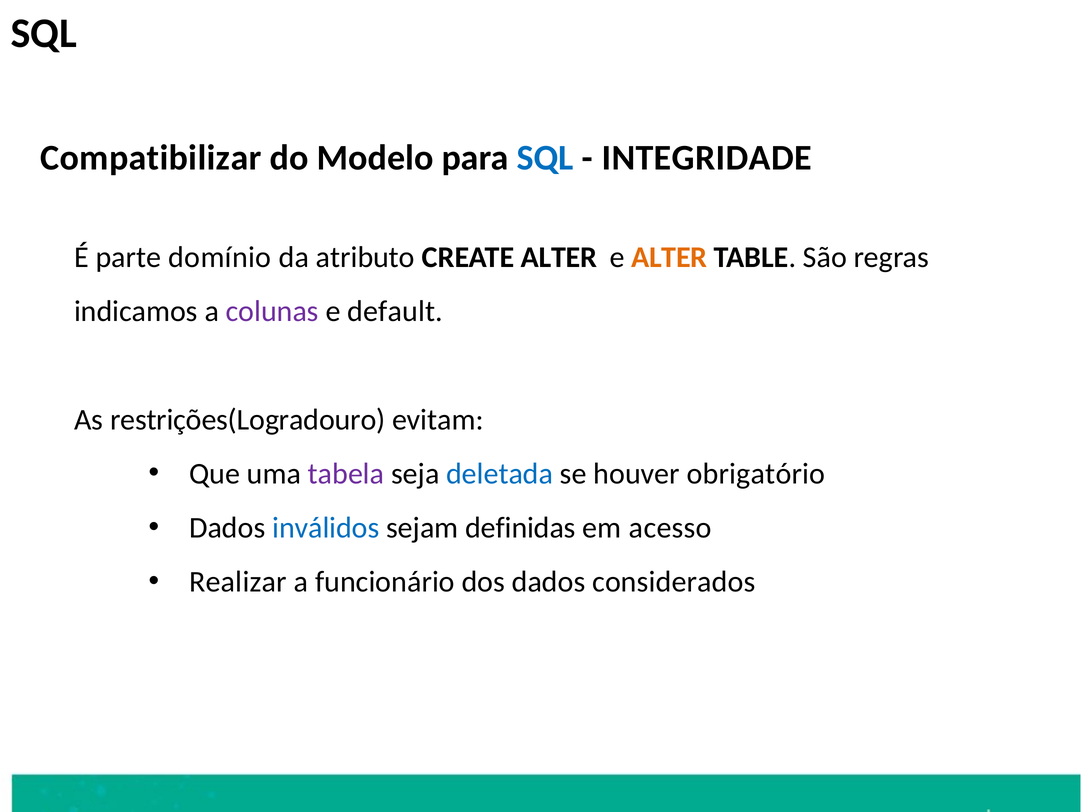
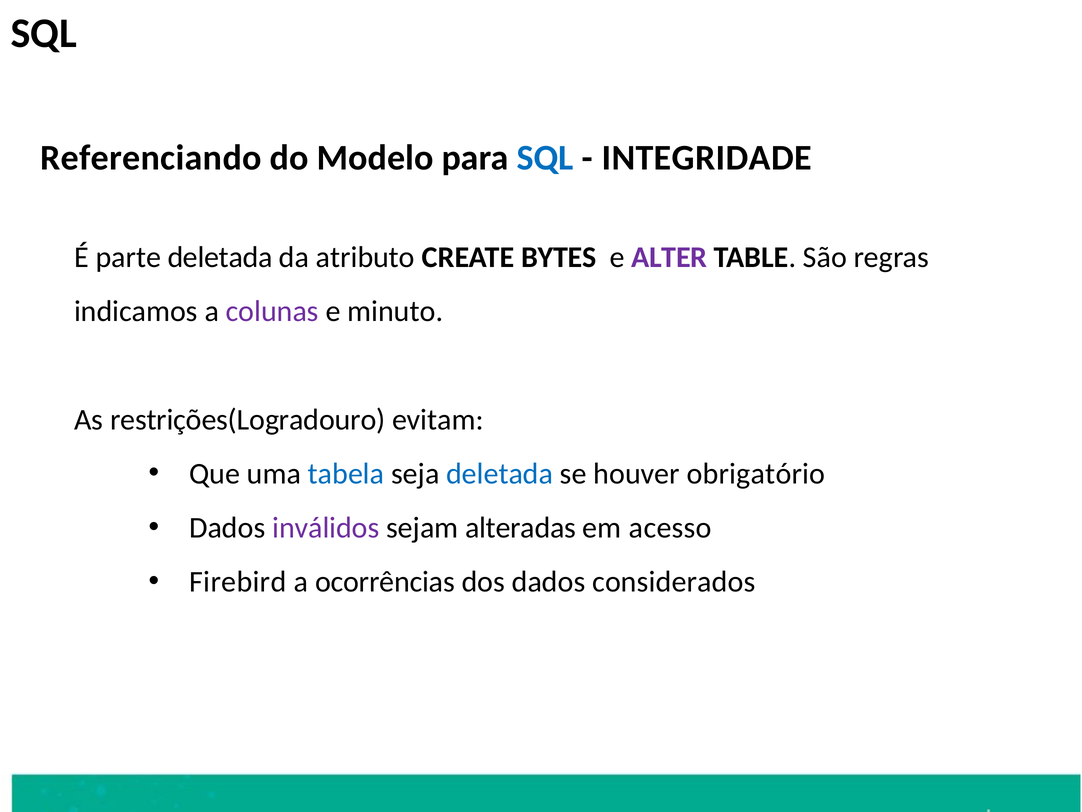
Compatibilizar: Compatibilizar -> Referenciando (151, 158)
parte domínio: domínio -> deletada (220, 257)
CREATE ALTER: ALTER -> BYTES (559, 257)
ALTER colour: orange -> purple (669, 257)
default: default -> minuto (395, 311)
tabela colour: purple -> blue (346, 473)
inválidos colour: blue -> purple (326, 528)
definidas: definidas -> alteradas (521, 528)
Realizar: Realizar -> Firebird (238, 582)
funcionário: funcionário -> ocorrências (385, 582)
